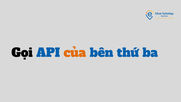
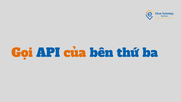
Gọi colour: black -> orange (22, 53)
